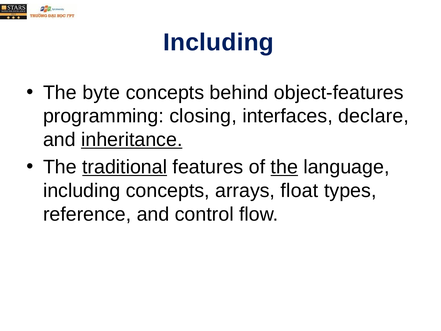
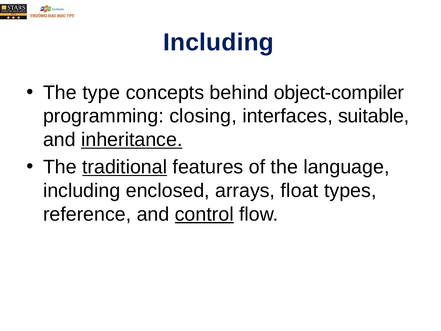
byte: byte -> type (101, 93)
object-features: object-features -> object-compiler (339, 93)
declare: declare -> suitable (374, 116)
the underline: present -> none (284, 167)
including concepts: concepts -> enclosed (168, 191)
control underline: none -> present (204, 214)
